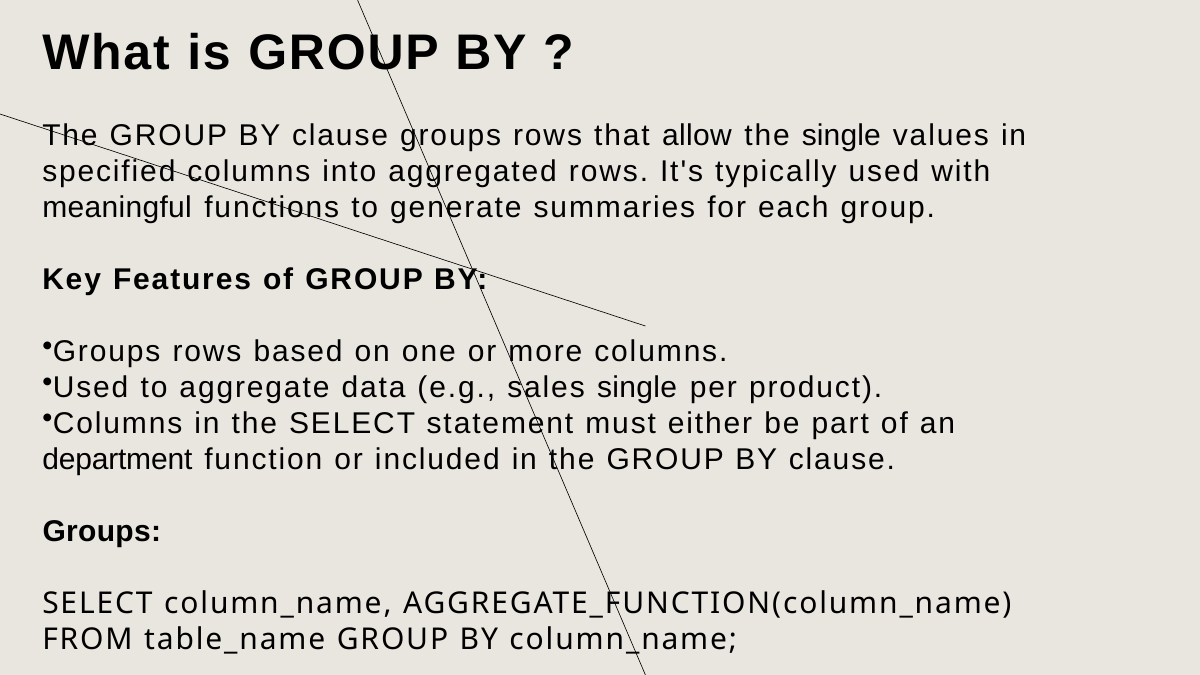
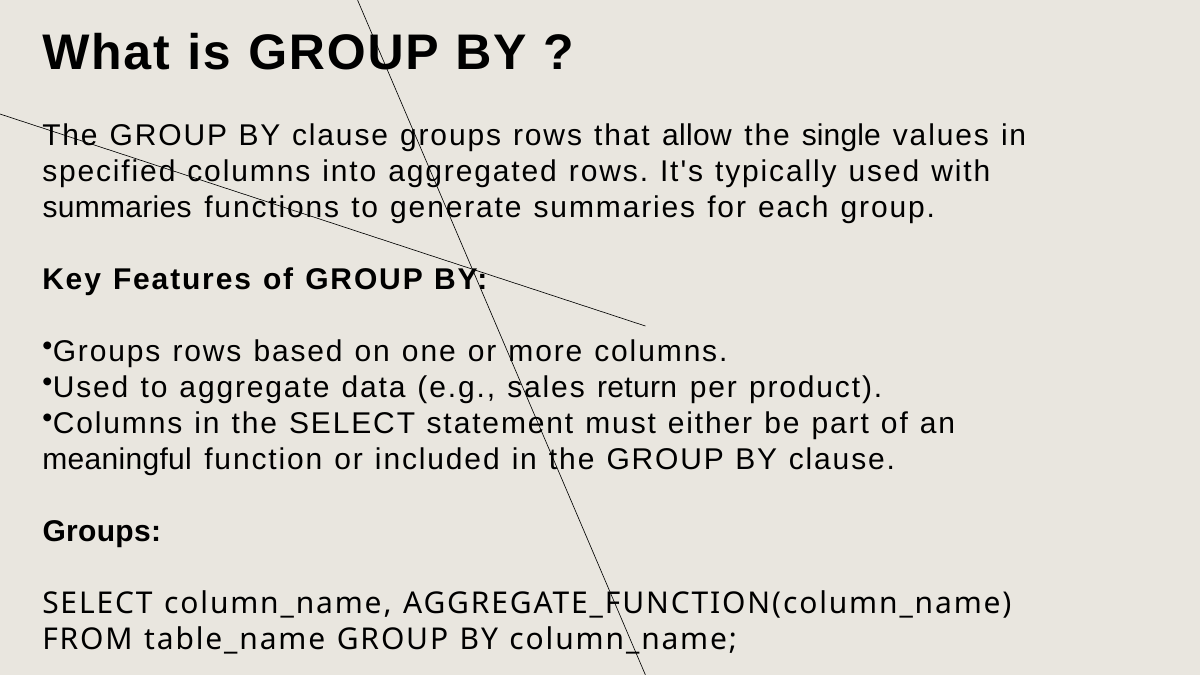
meaningful: meaningful -> summaries (117, 208)
sales single: single -> return (637, 388)
department: department -> meaningful (117, 460)
